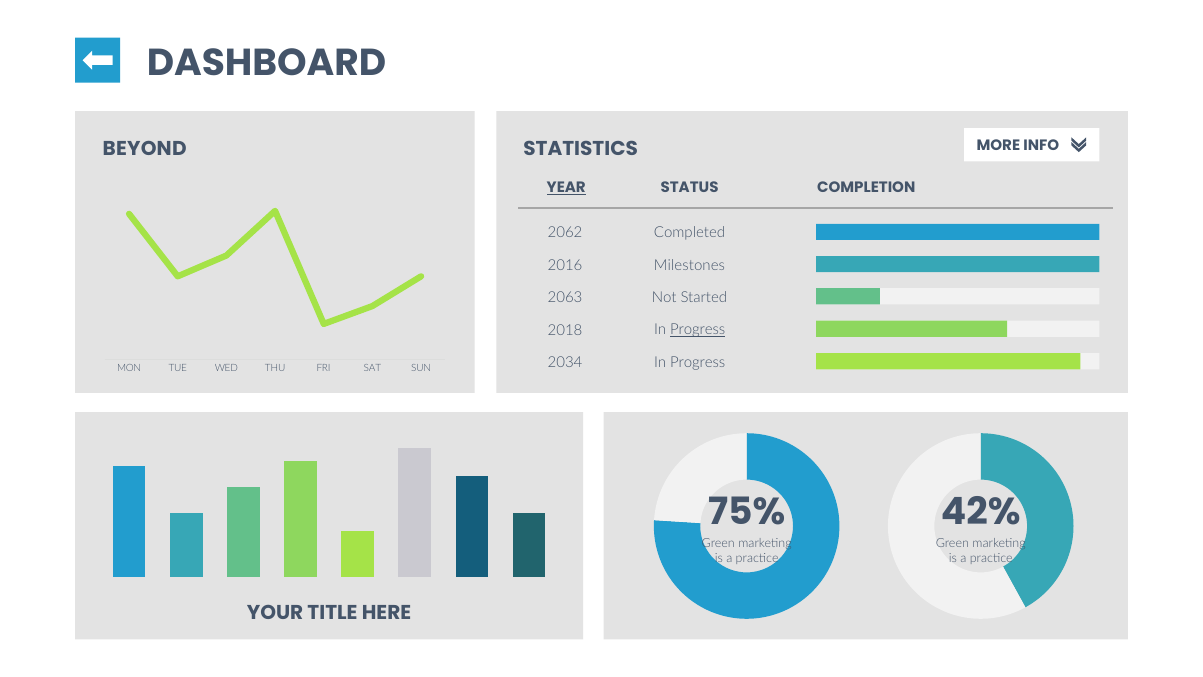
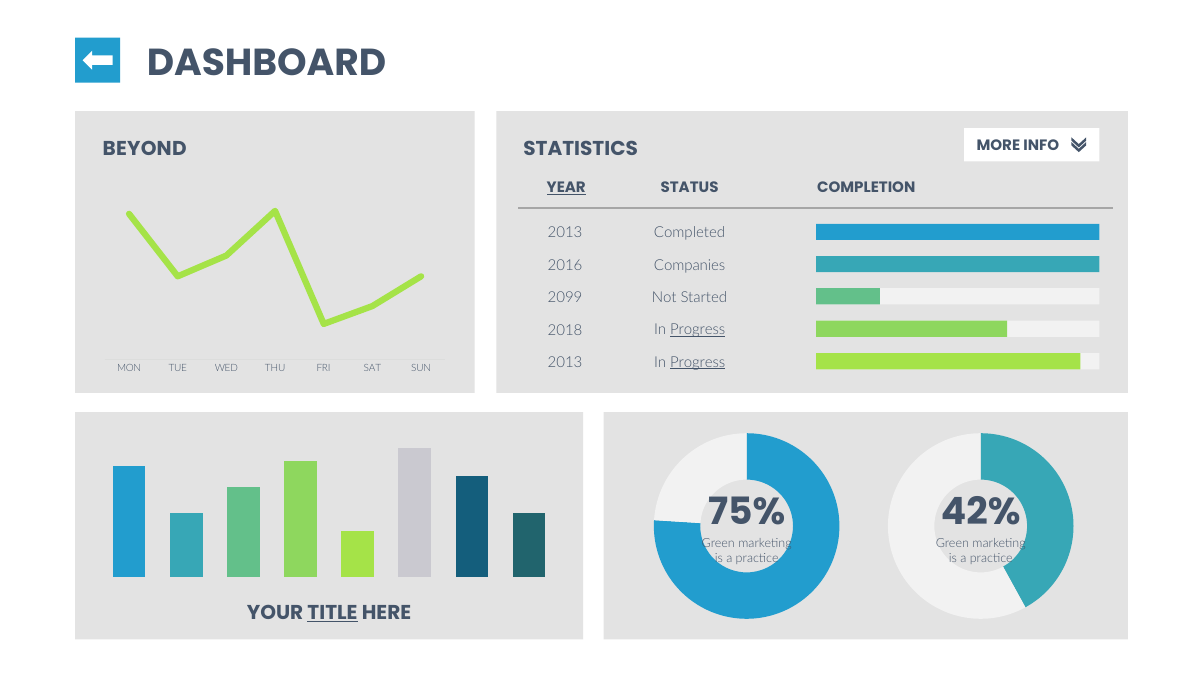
2062: 2062 -> 2013 (565, 233)
Milestones: Milestones -> Companies (690, 265)
2063: 2063 -> 2099 (565, 298)
2034: 2034 -> 2013 (565, 362)
Progress underline: none -> present (698, 362)
TITLE underline: none -> present (333, 612)
